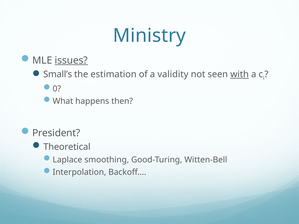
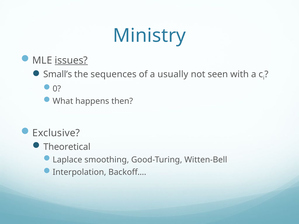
estimation: estimation -> sequences (114, 74)
validity: validity -> usually (173, 74)
with underline: present -> none (240, 74)
President: President -> Exclusive (56, 133)
